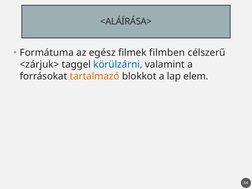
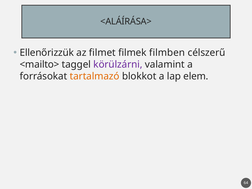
Formátuma: Formátuma -> Ellenőrizzük (47, 53)
egész: egész -> filmet (102, 53)
<zárjuk>: <zárjuk> -> <mailto> (40, 64)
körülzárni colour: blue -> purple (118, 64)
